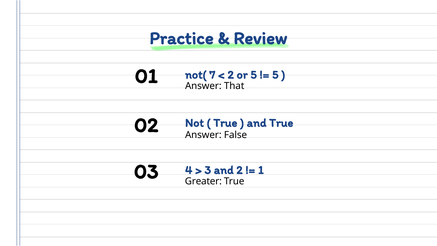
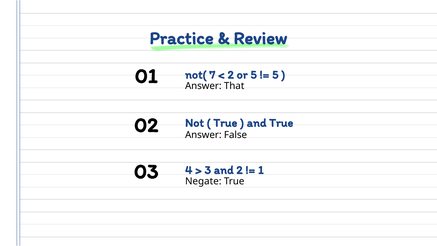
Greater: Greater -> Negate (203, 181)
